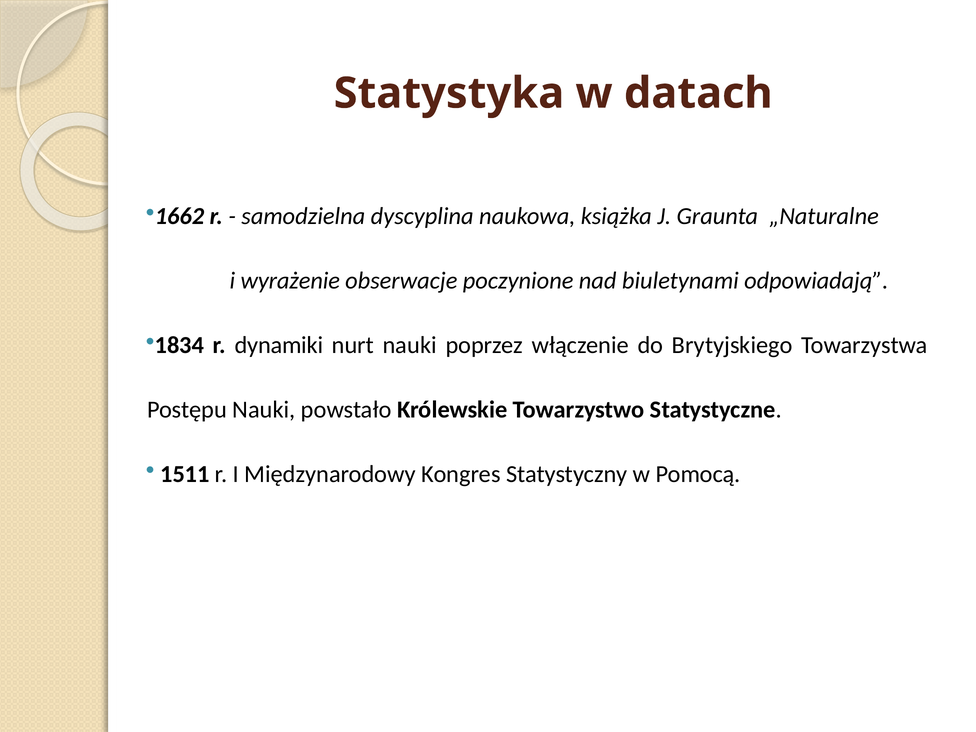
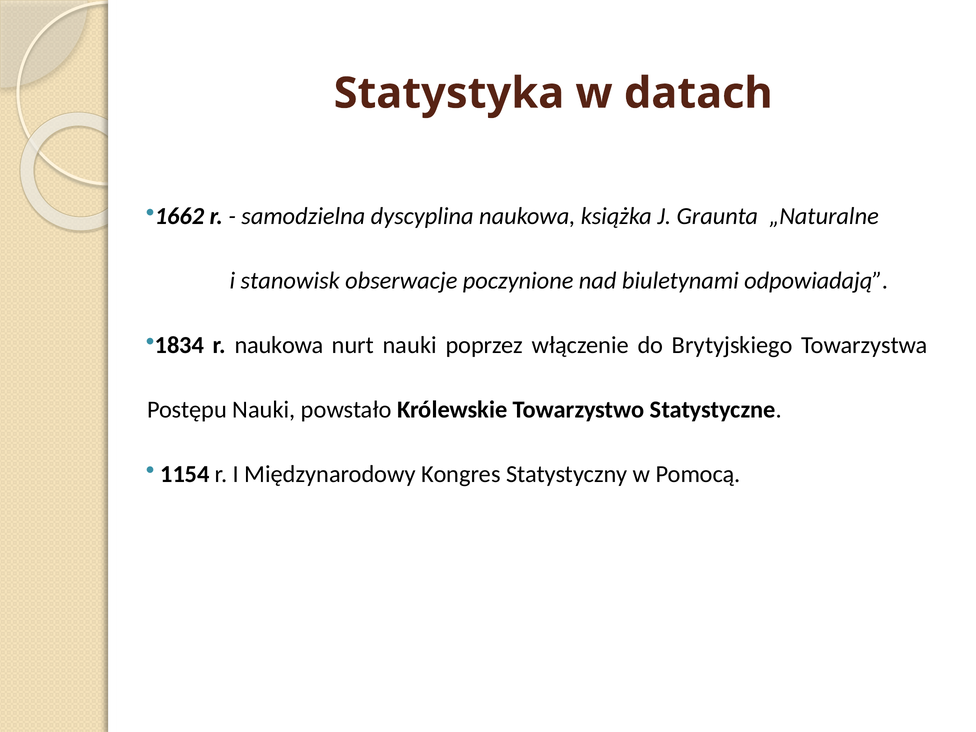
wyrażenie: wyrażenie -> stanowisk (290, 281)
r dynamiki: dynamiki -> naukowa (279, 345)
1511: 1511 -> 1154 (185, 474)
